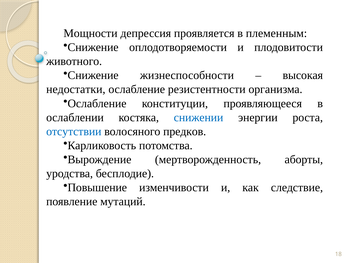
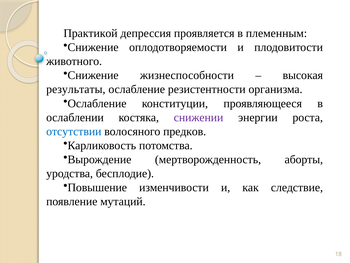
Мощности: Мощности -> Практикой (90, 33)
недостатки: недостатки -> результаты (76, 89)
снижении colour: blue -> purple (199, 117)
